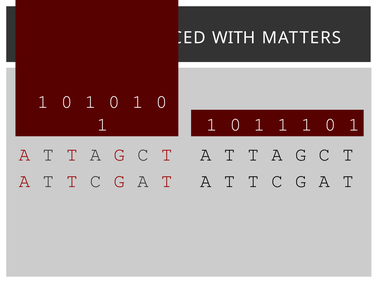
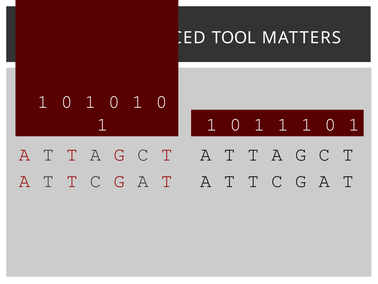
WITH: WITH -> TOOL (234, 38)
